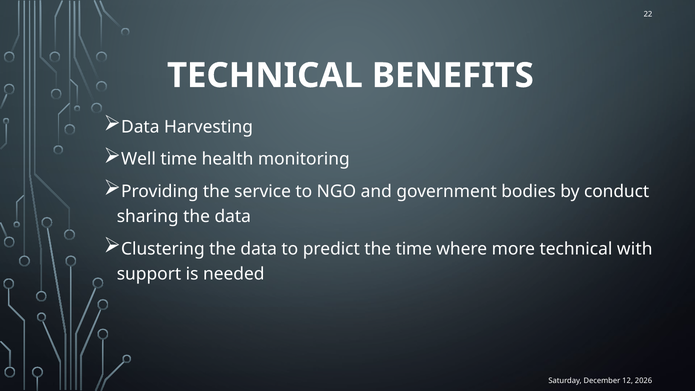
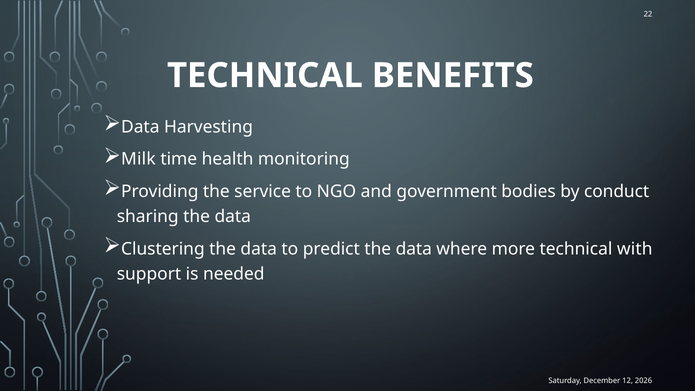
Well: Well -> Milk (138, 159)
predict the time: time -> data (414, 249)
